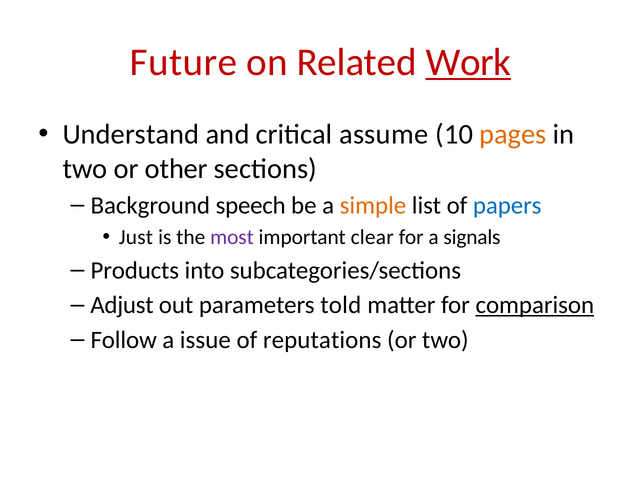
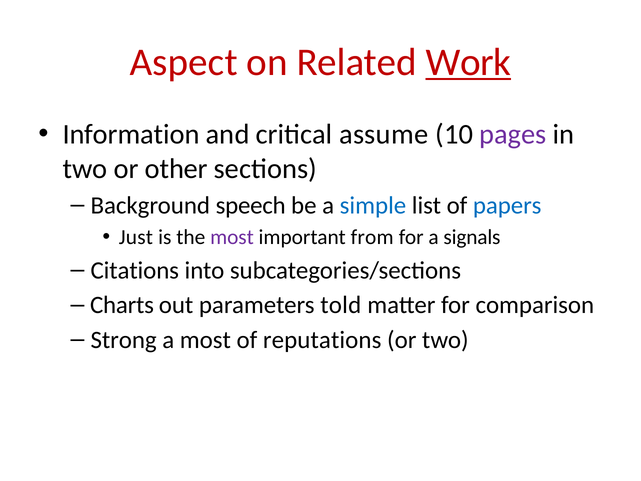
Future: Future -> Aspect (184, 62)
Understand: Understand -> Information (131, 134)
pages colour: orange -> purple (513, 134)
simple colour: orange -> blue (373, 205)
clear: clear -> from (372, 237)
Products: Products -> Citations (135, 270)
Adjust: Adjust -> Charts (122, 305)
comparison underline: present -> none (535, 305)
Follow: Follow -> Strong (124, 340)
a issue: issue -> most (205, 340)
